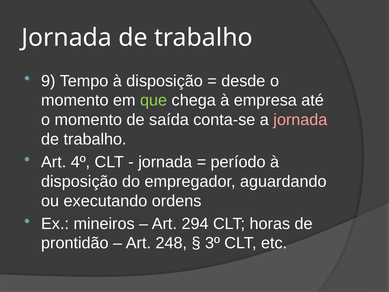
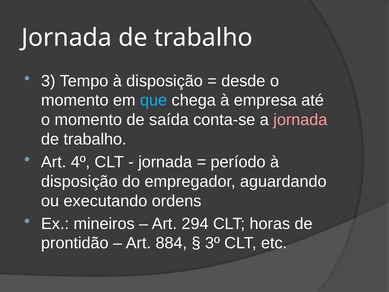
9: 9 -> 3 (48, 81)
que colour: light green -> light blue (154, 100)
248: 248 -> 884 (171, 243)
